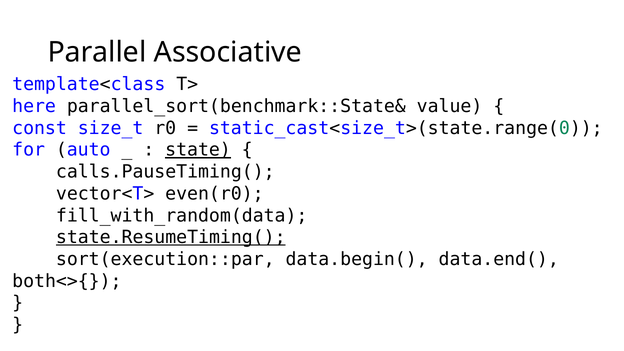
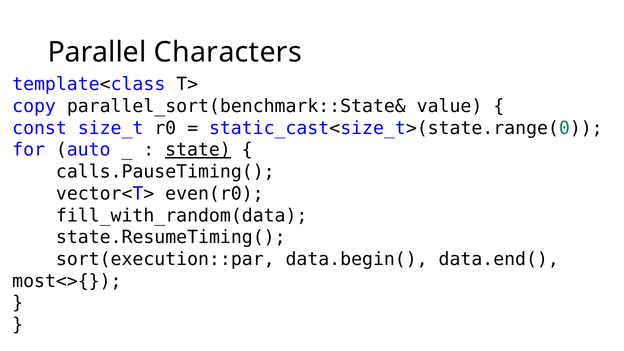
Associative: Associative -> Characters (228, 52)
here: here -> copy (34, 106)
state.ResumeTiming( underline: present -> none (171, 237)
both<>{: both<>{ -> most<>{ (67, 281)
